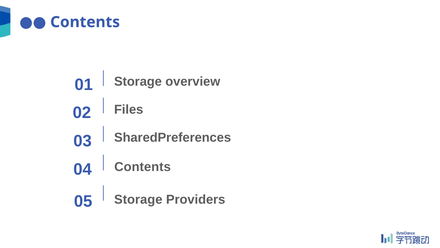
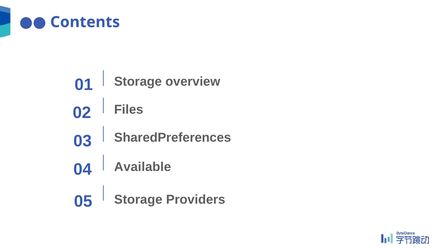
Contents: Contents -> Available (143, 166)
